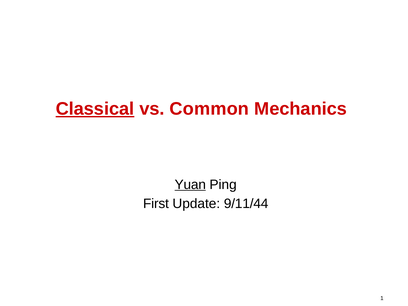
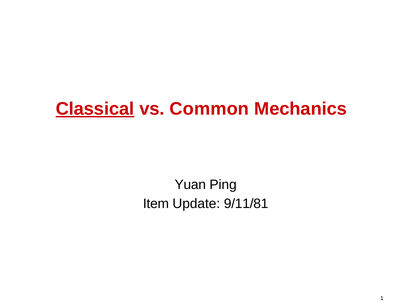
Yuan underline: present -> none (190, 185)
First: First -> Item (156, 204)
9/11/44: 9/11/44 -> 9/11/81 (246, 204)
